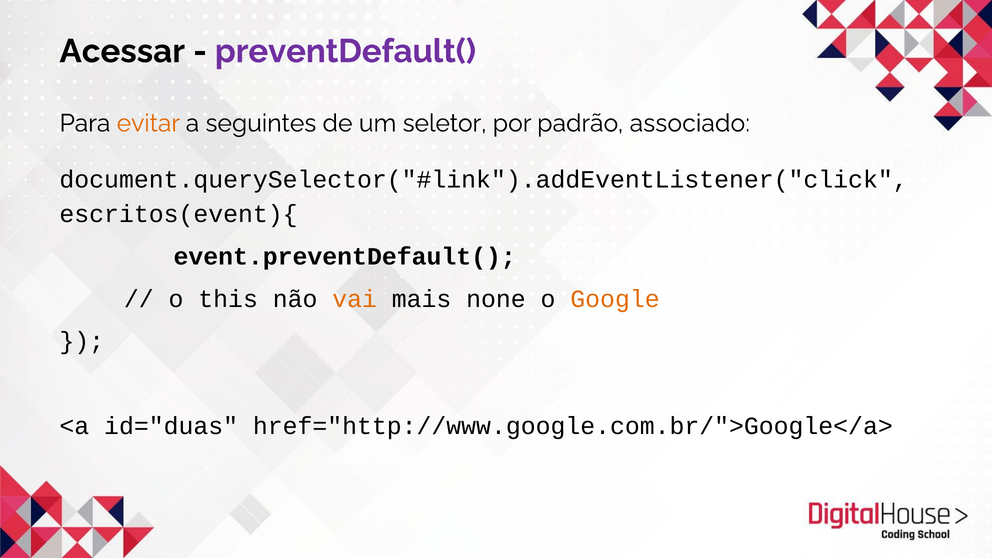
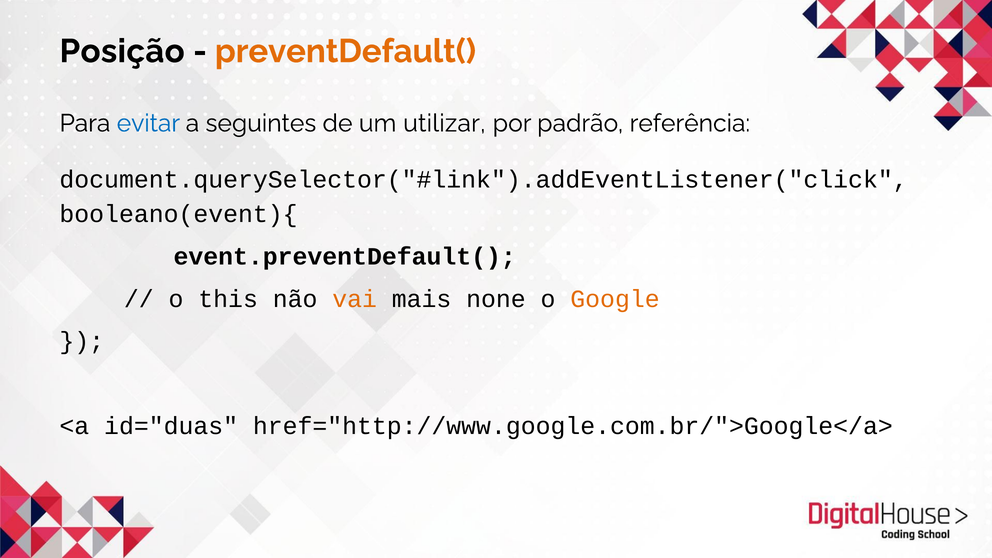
Acessar: Acessar -> Posição (122, 51)
preventDefault( colour: purple -> orange (345, 51)
evitar colour: orange -> blue (148, 123)
seletor: seletor -> utilizar (444, 123)
associado: associado -> referência (690, 123)
escritos(event){: escritos(event){ -> booleano(event){ (179, 214)
